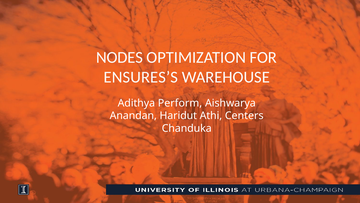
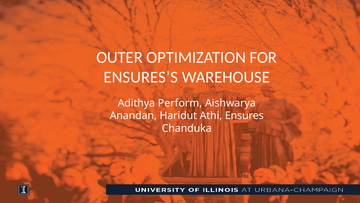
NODES: NODES -> OUTER (120, 57)
Centers: Centers -> Ensures (244, 115)
